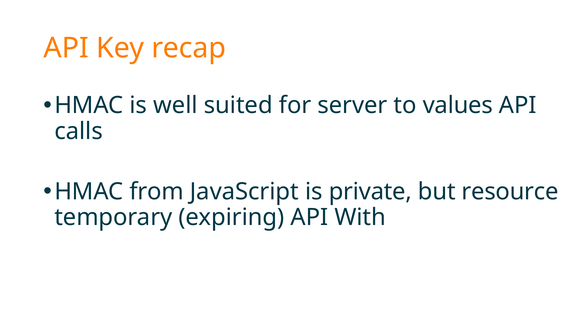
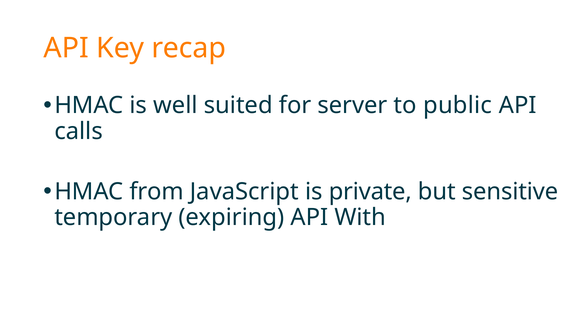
values: values -> public (458, 105)
resource: resource -> sensitive (510, 191)
